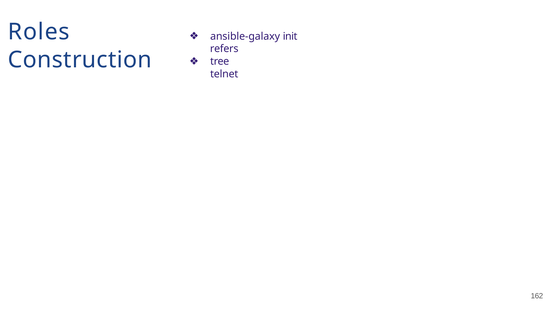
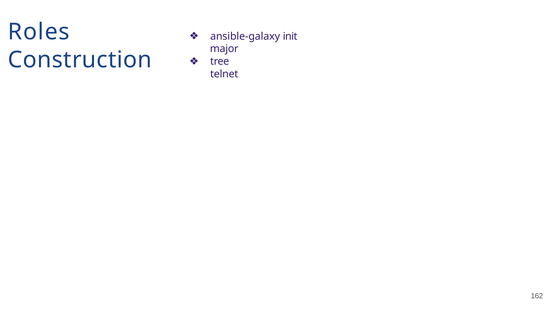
refers: refers -> major (224, 49)
